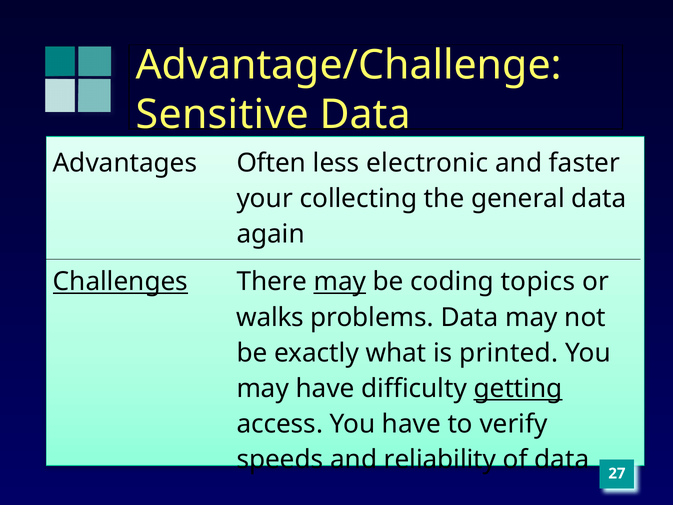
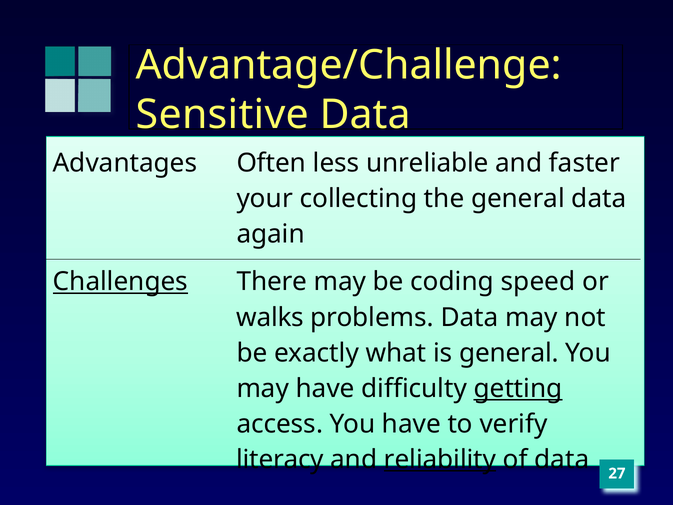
electronic: electronic -> unreliable (427, 163)
may underline: present -> none (340, 282)
topics: topics -> speed (538, 282)
is printed: printed -> general (509, 353)
speeds: speeds -> literacy (280, 459)
reliability underline: none -> present (440, 459)
